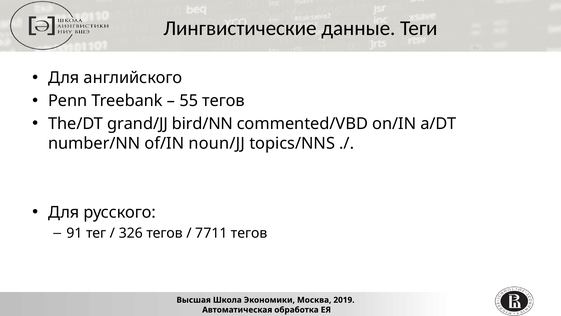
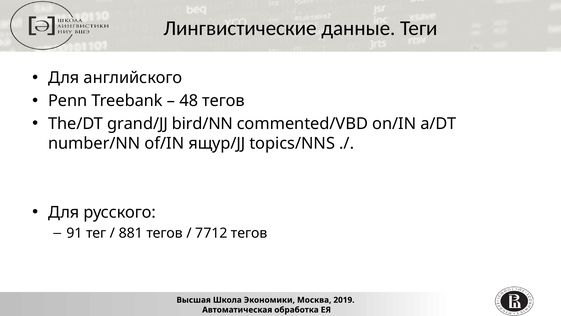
55: 55 -> 48 (189, 101)
noun/JJ: noun/JJ -> ящур/JJ (217, 143)
326: 326 -> 881 (131, 233)
7711: 7711 -> 7712 (211, 233)
